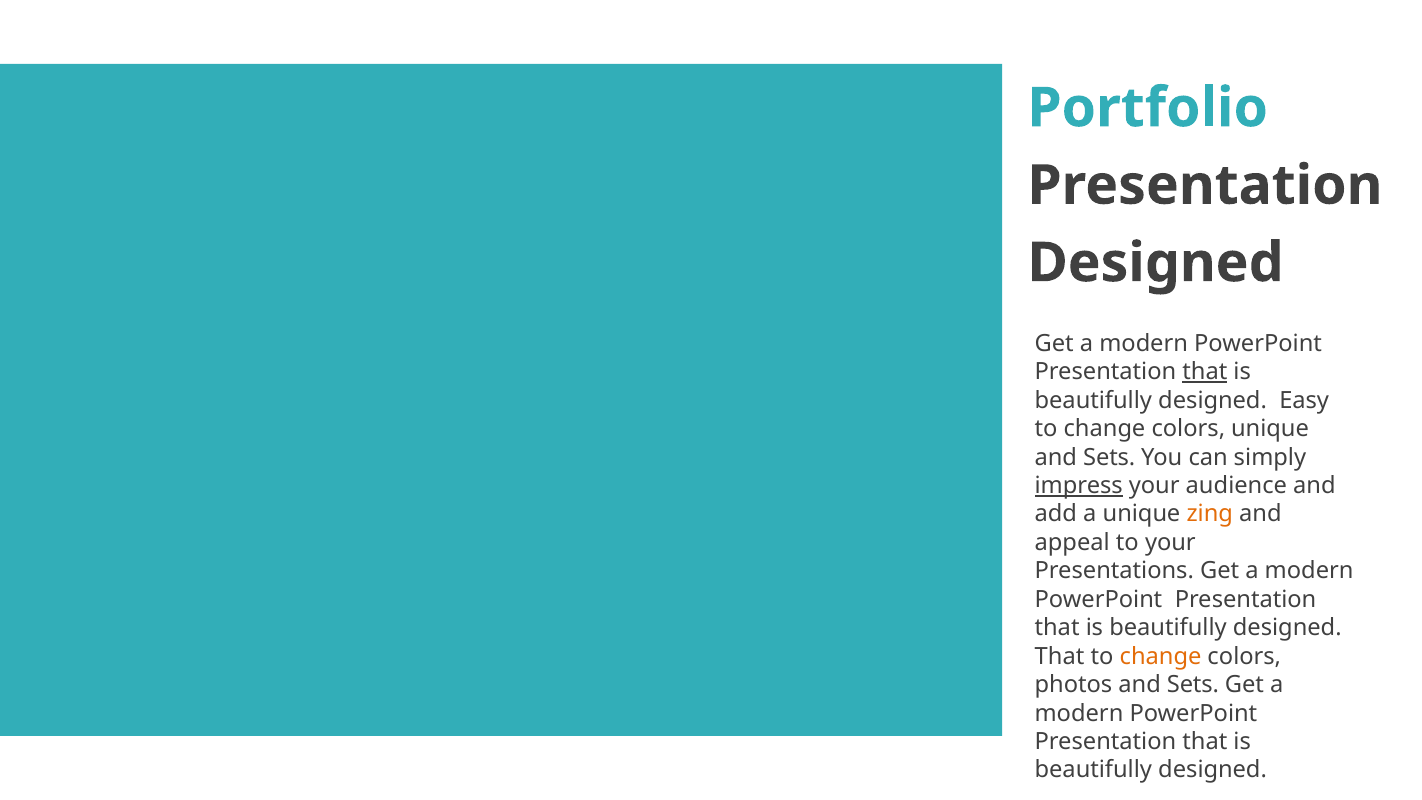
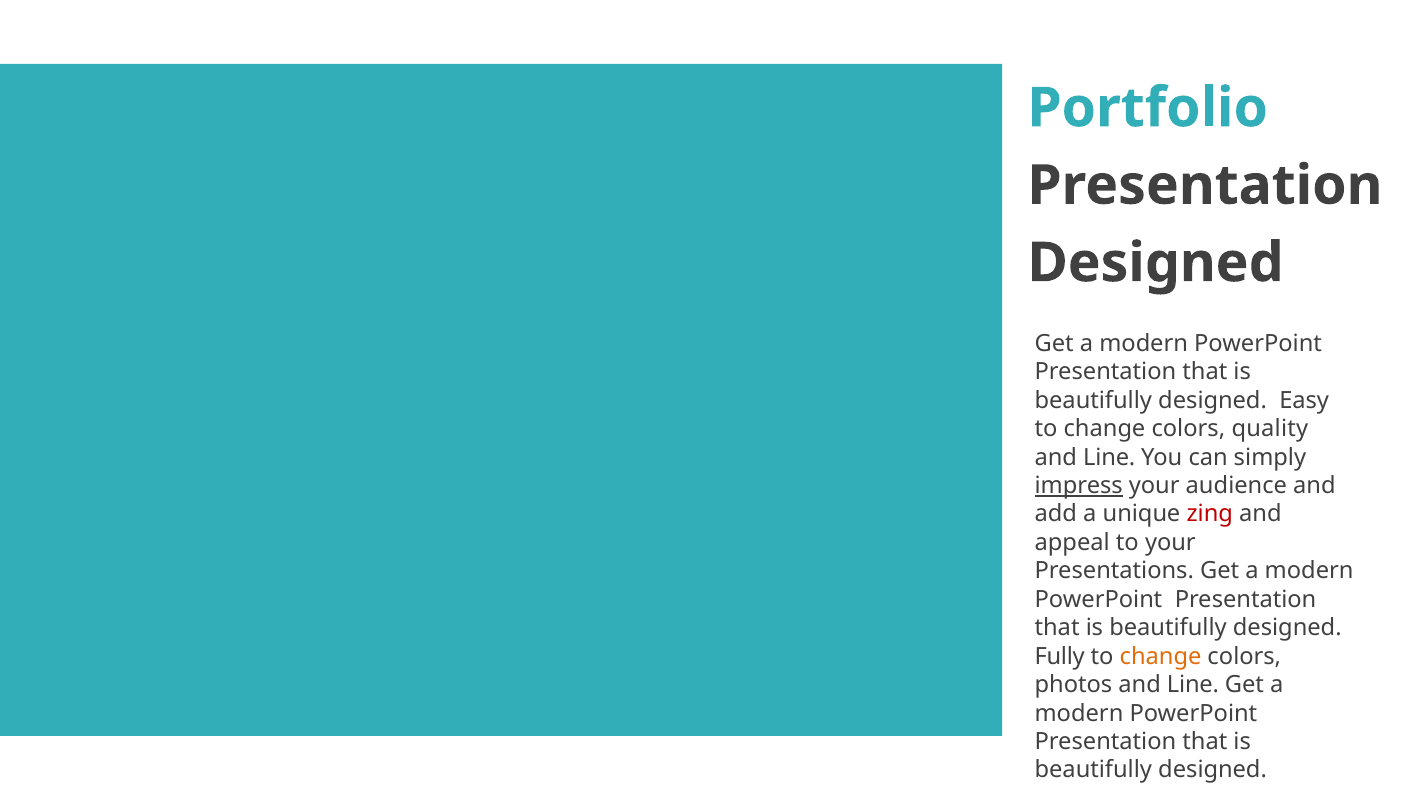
that underline: present -> none (1205, 372)
colors unique: unique -> quality (1270, 429)
Sets: Sets -> Line (1109, 457)
zing colour: orange -> red (1210, 514)
That: That -> Fully (1060, 656)
photos and Sets: Sets -> Line (1193, 685)
